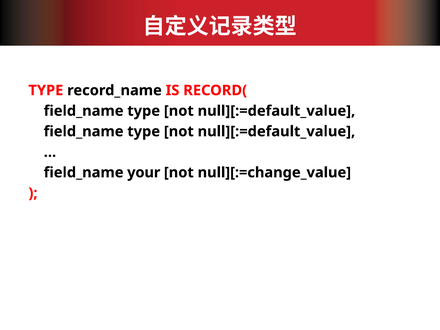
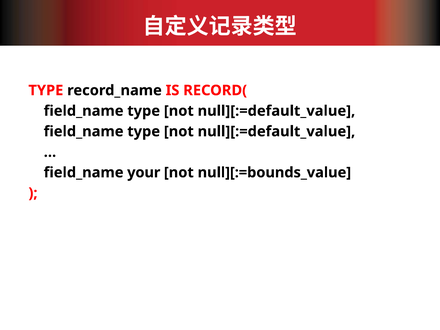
null][:=change_value: null][:=change_value -> null][:=bounds_value (274, 173)
